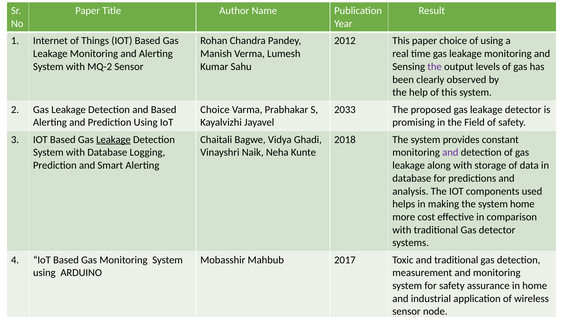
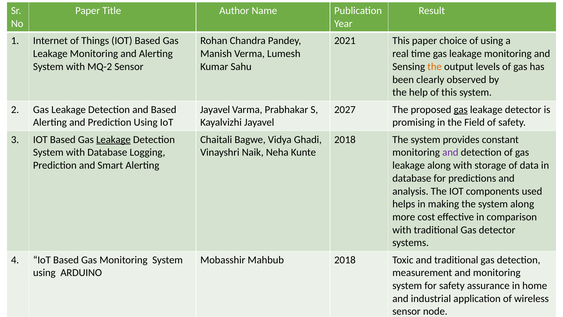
2012: 2012 -> 2021 (345, 41)
the colour: purple -> orange (435, 67)
Choice: Choice -> Jayavel (215, 109)
2033: 2033 -> 2027 (345, 109)
gas underline: none -> present (461, 109)
system home: home -> along (522, 204)
Mahbub 2017: 2017 -> 2018 (345, 260)
